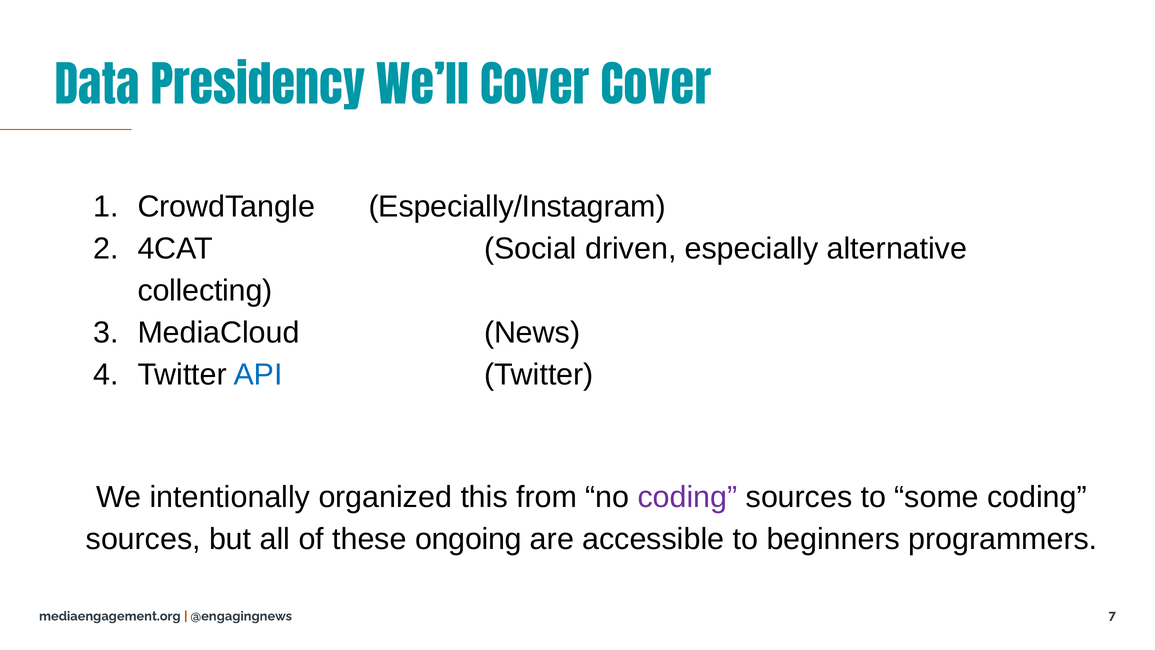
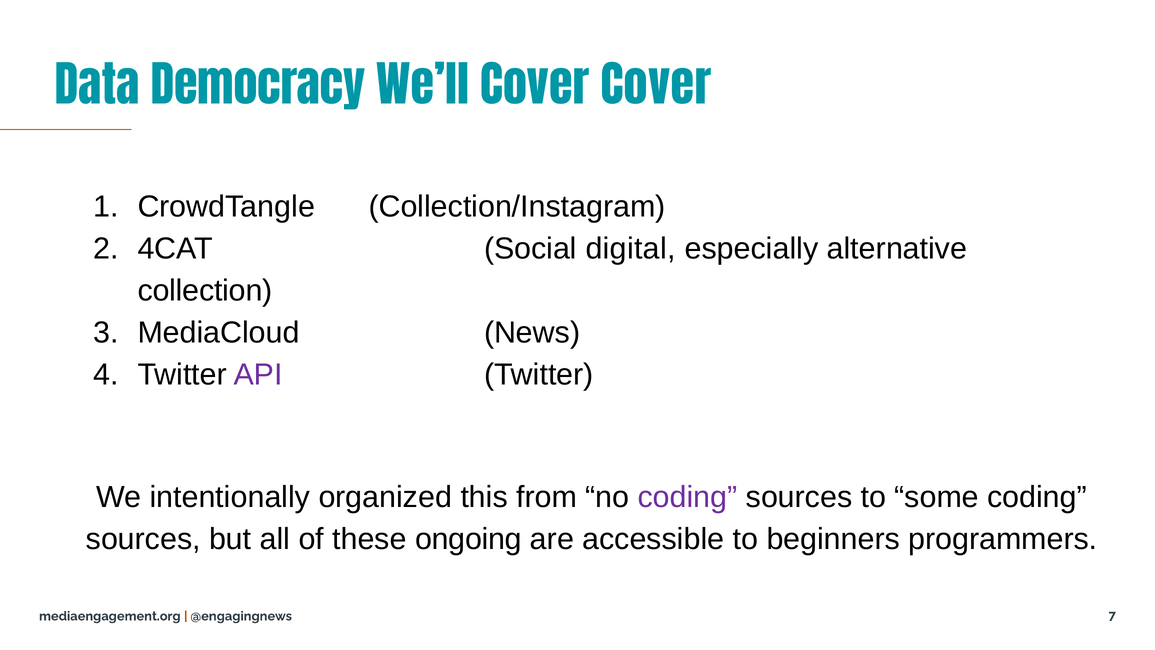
Presidency: Presidency -> Democracy (258, 88)
Especially/Instagram: Especially/Instagram -> Collection/Instagram (517, 206)
driven: driven -> digital (631, 248)
collecting: collecting -> collection (205, 290)
API colour: blue -> purple (258, 375)
